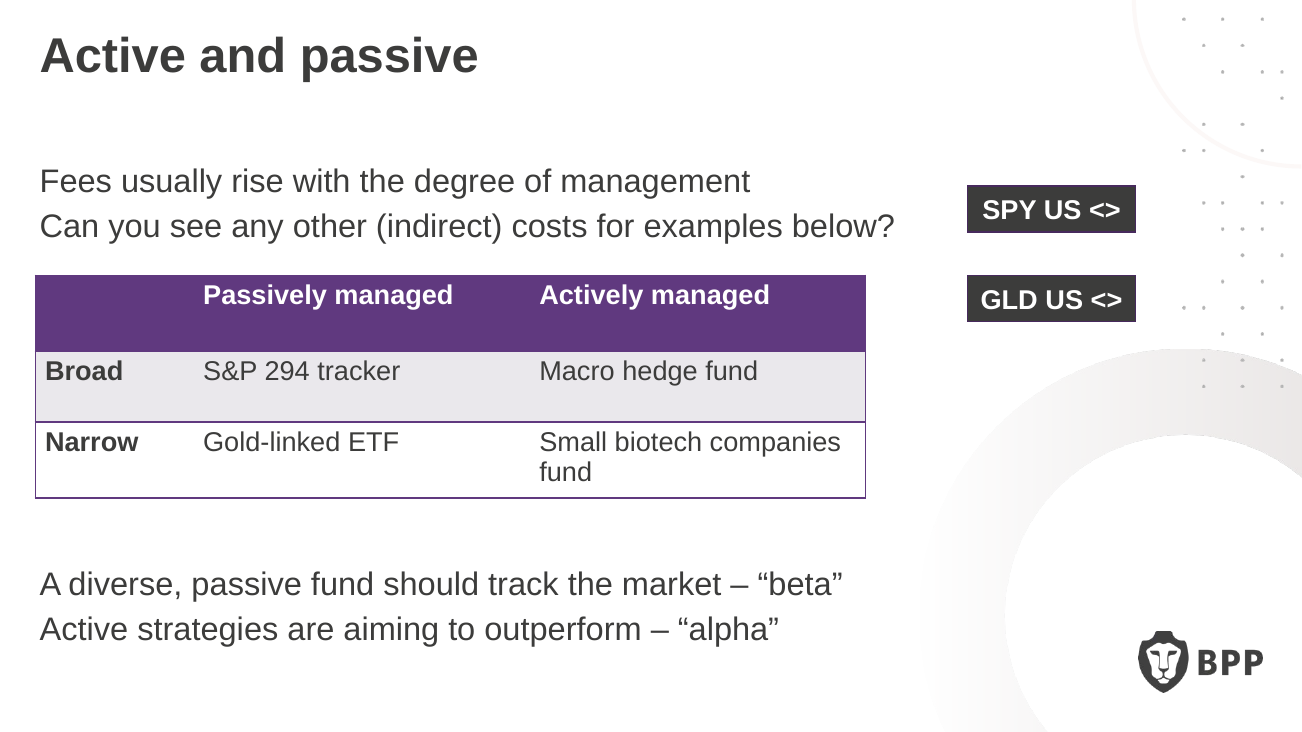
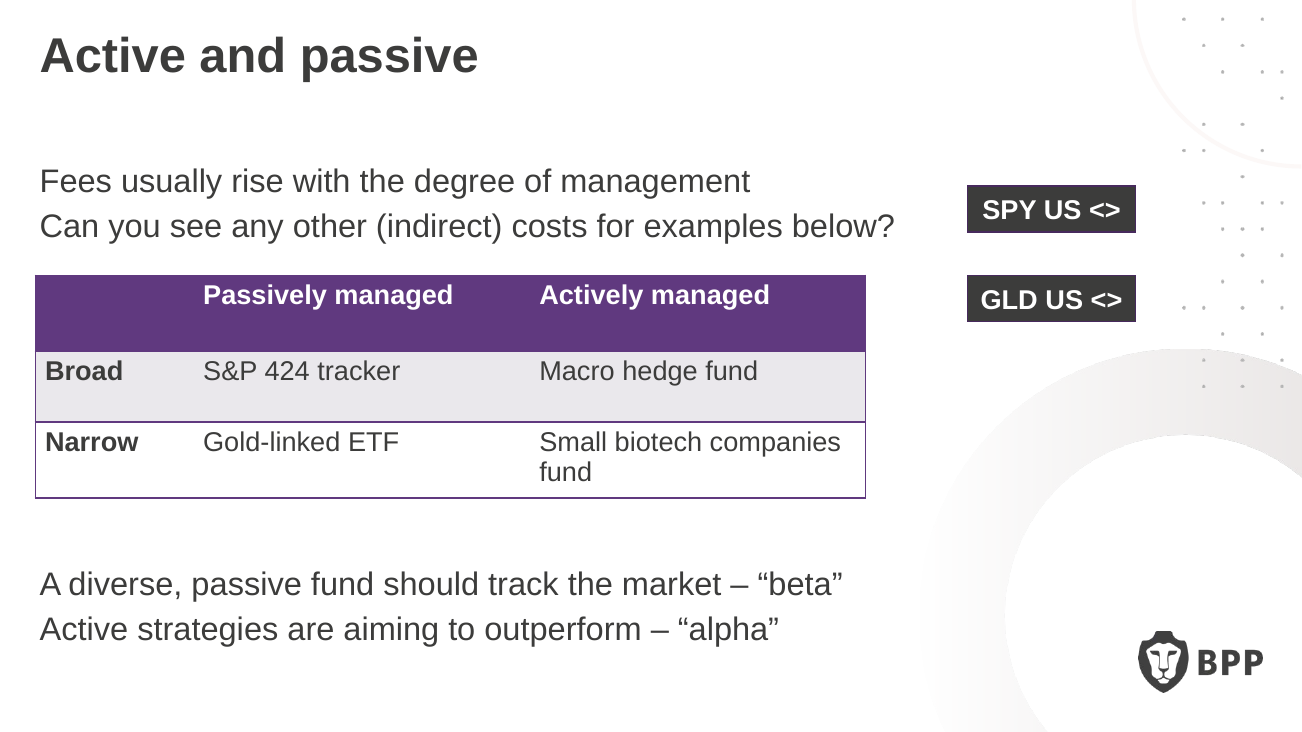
294: 294 -> 424 (287, 372)
